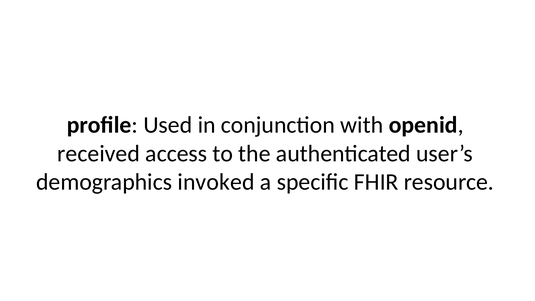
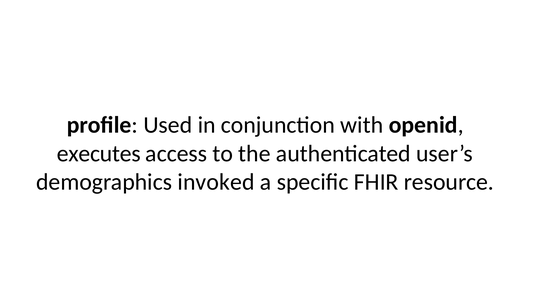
received: received -> executes (99, 154)
